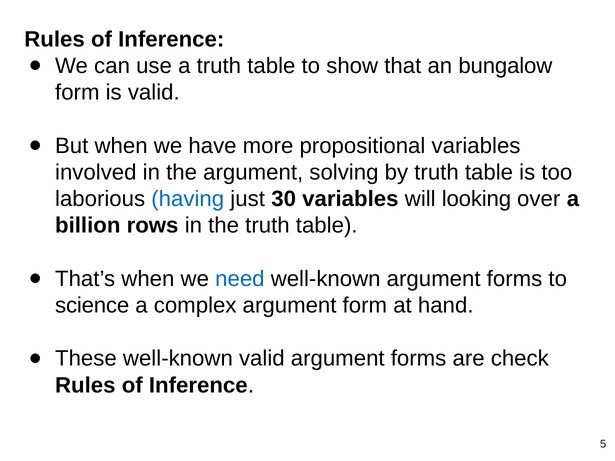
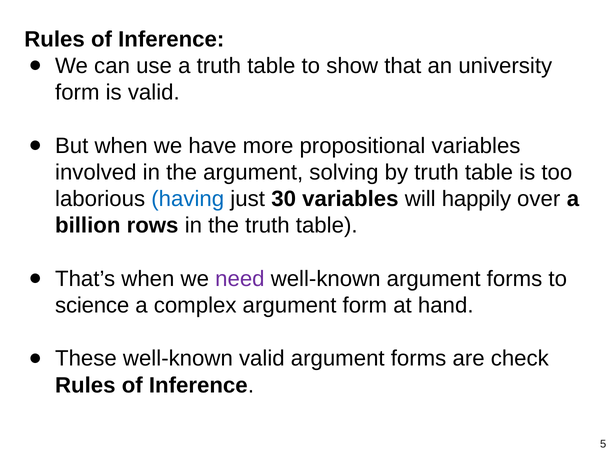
bungalow: bungalow -> university (505, 66)
looking: looking -> happily (476, 199)
need colour: blue -> purple (240, 279)
